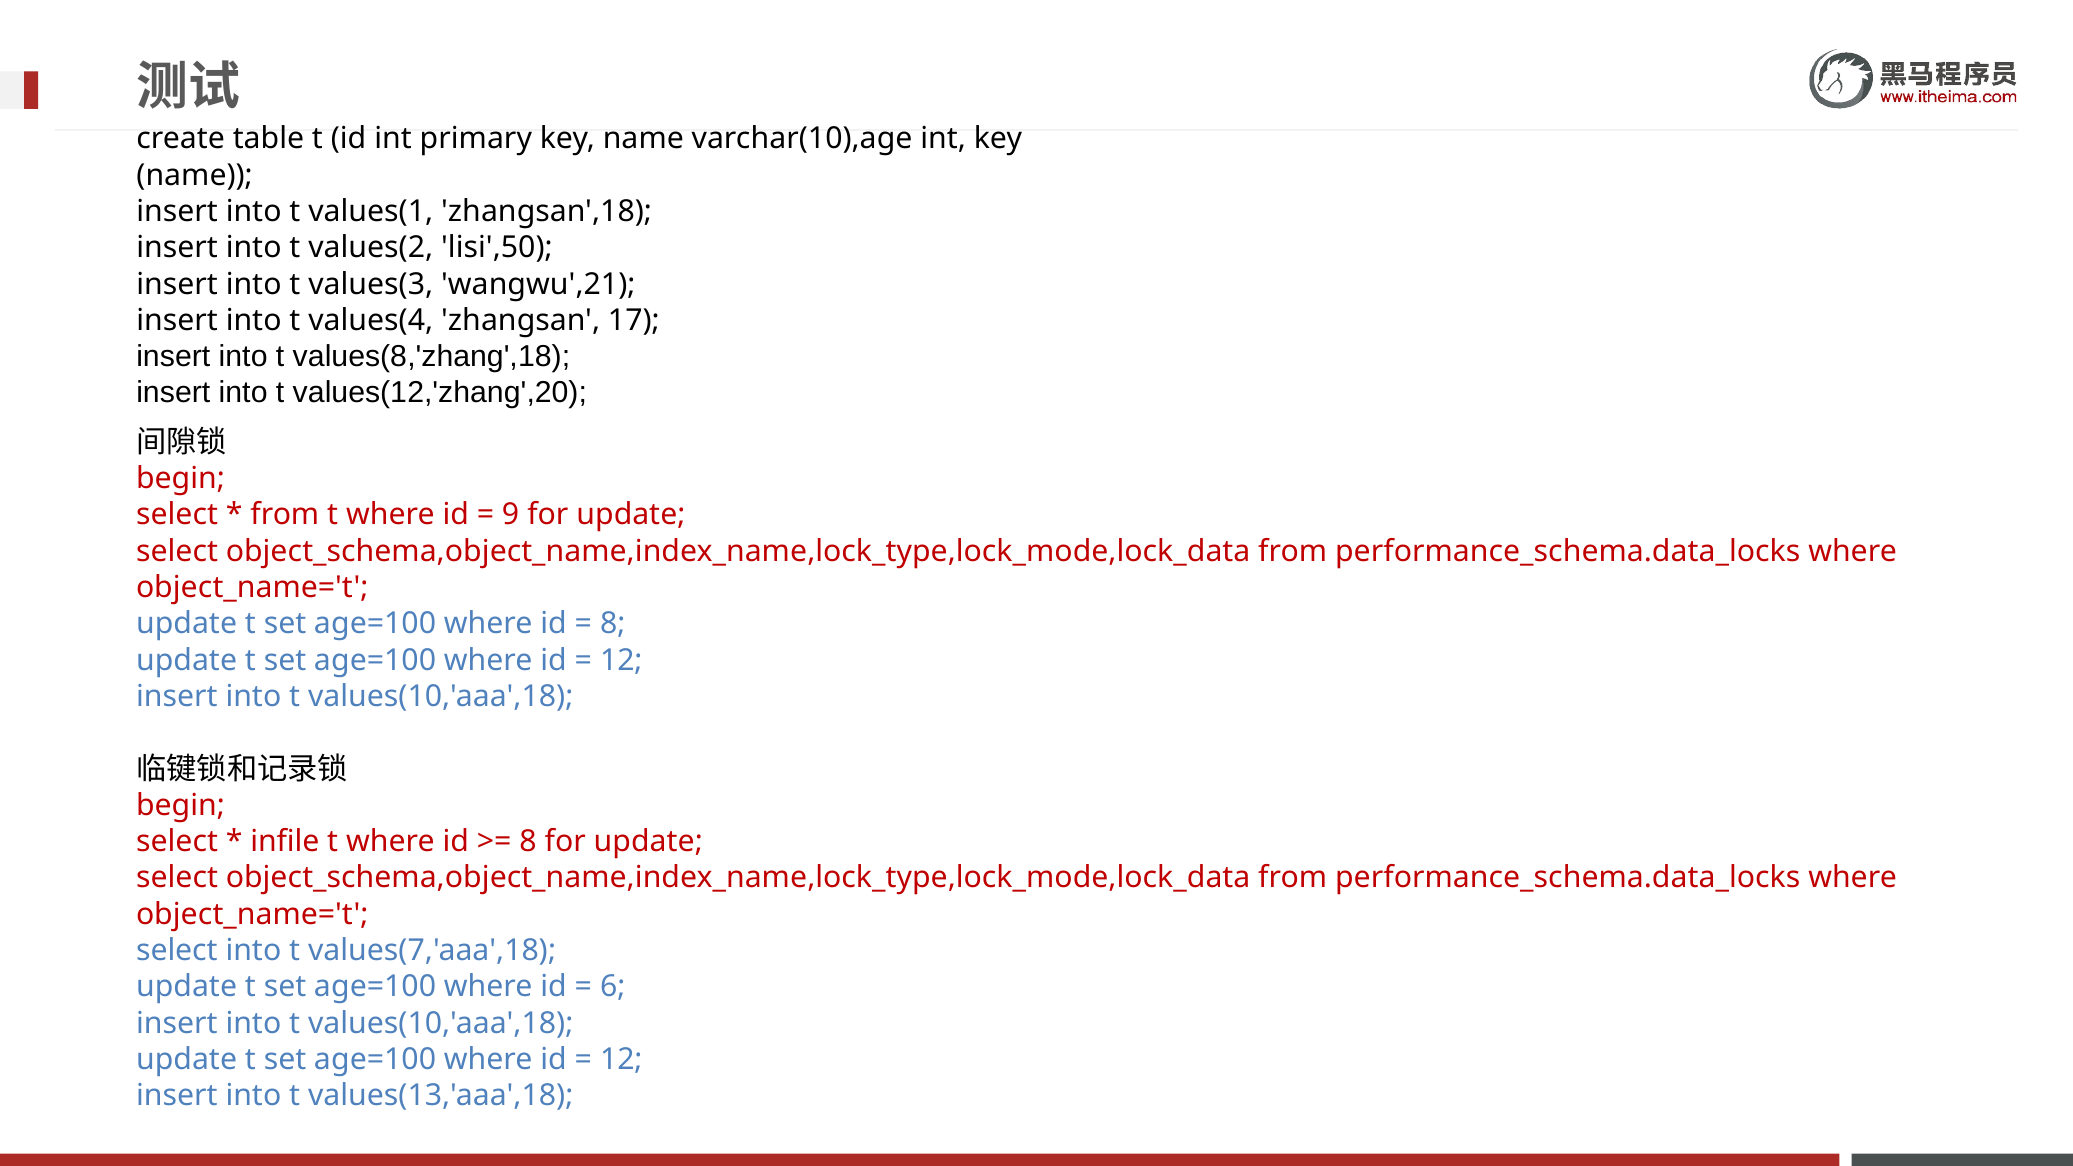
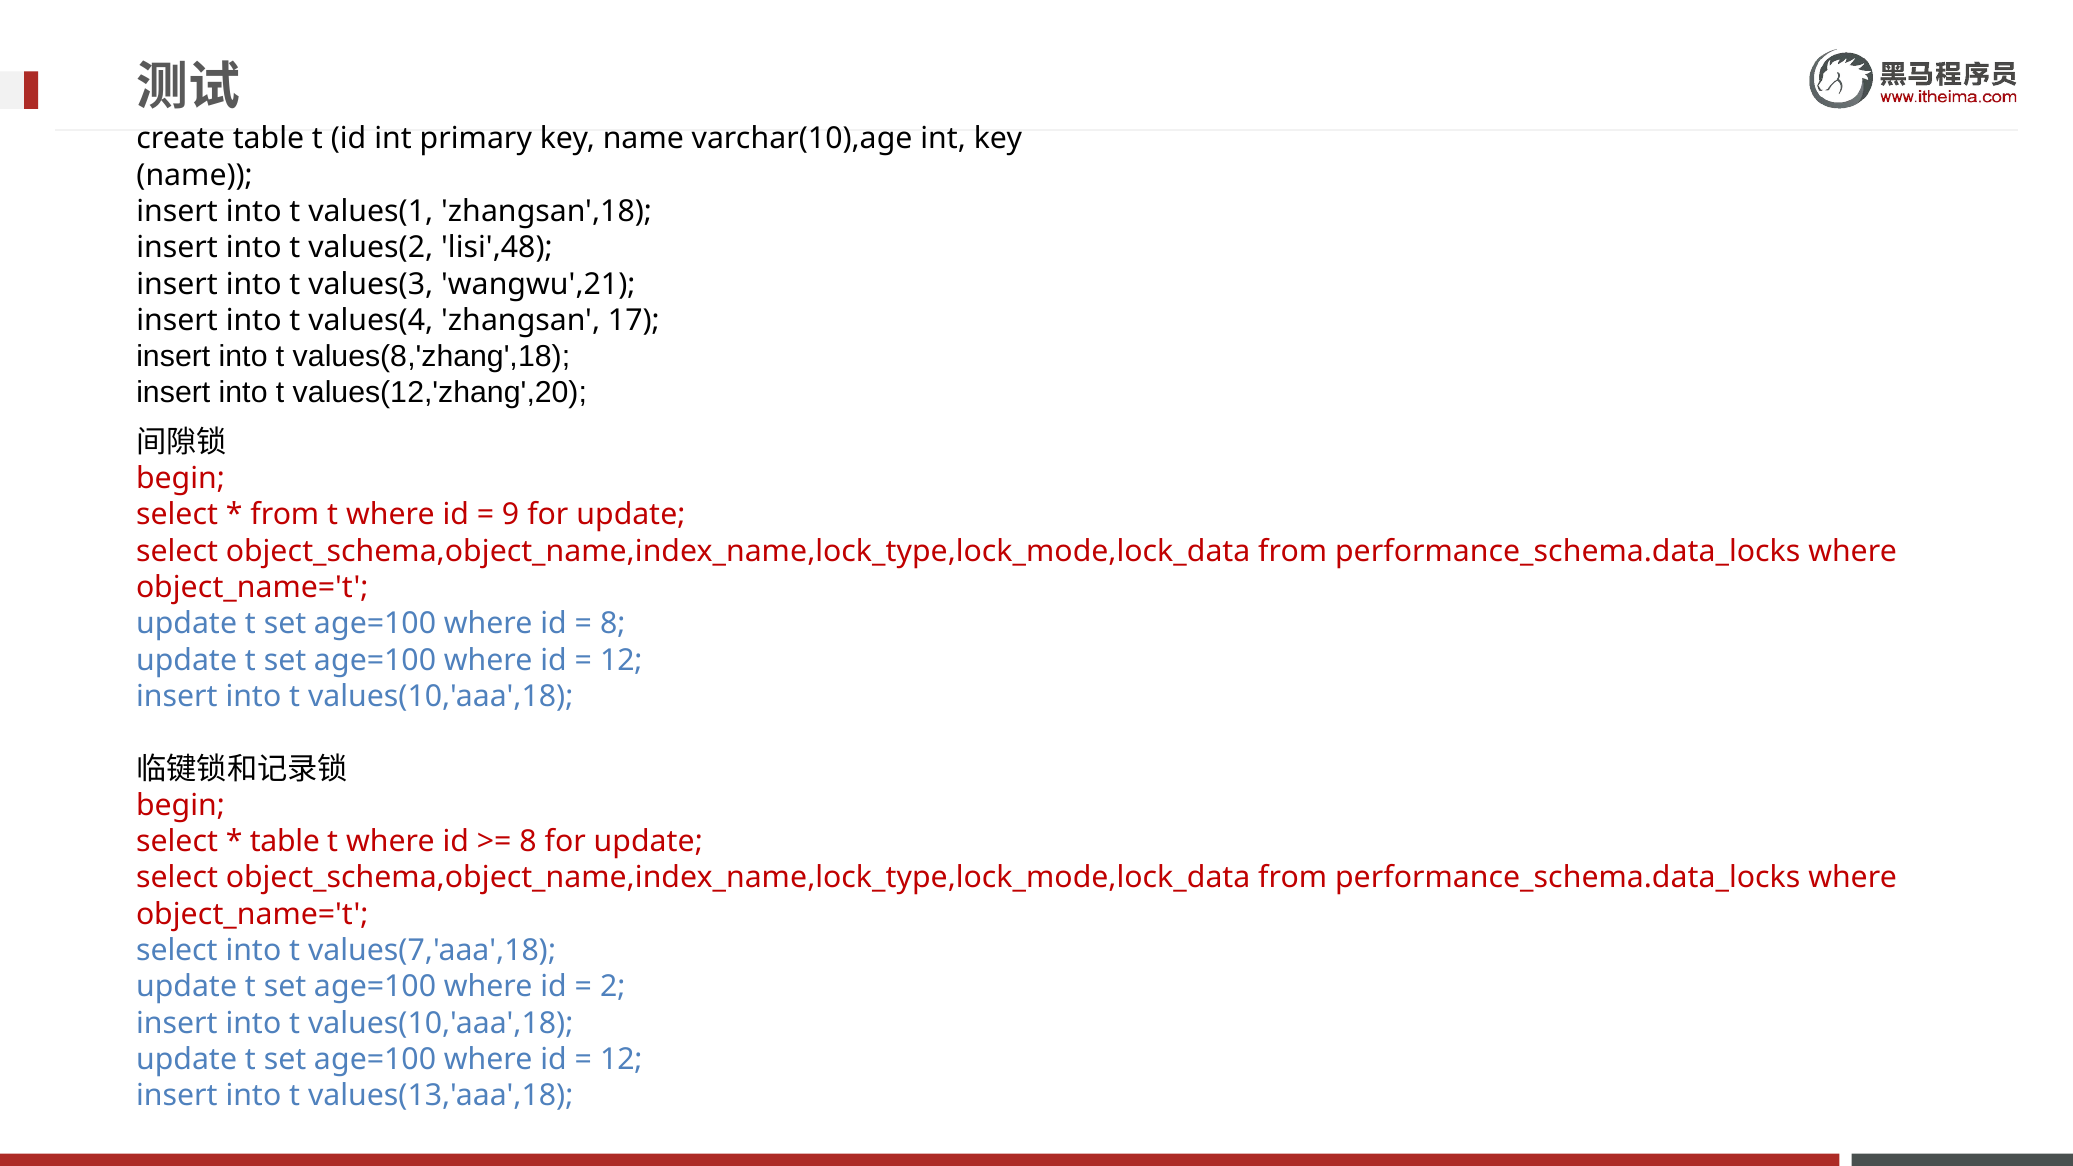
lisi',50: lisi',50 -> lisi',48 (497, 248)
infile: infile -> table (285, 842)
6: 6 -> 2 (613, 987)
